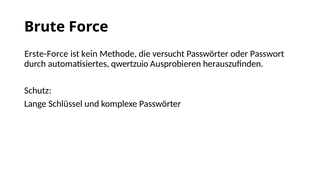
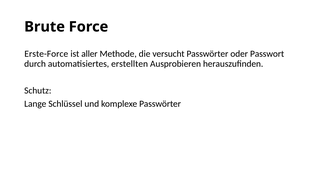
kein: kein -> aller (89, 54)
qwertzuio: qwertzuio -> erstellten (130, 64)
